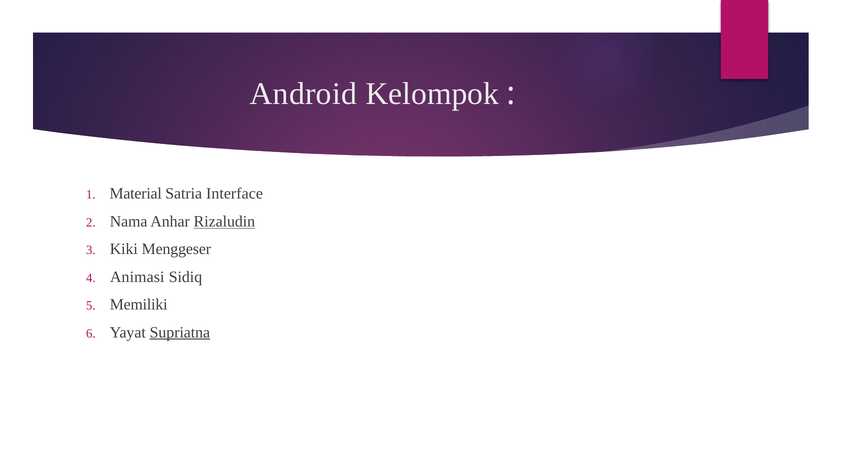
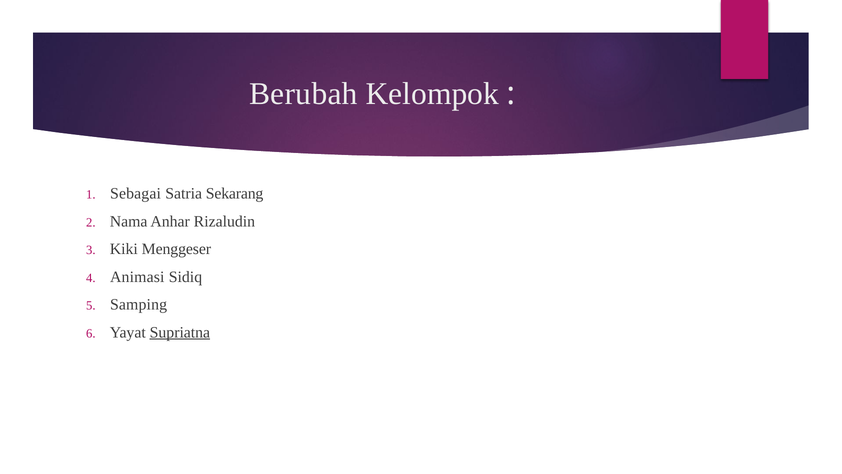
Android: Android -> Berubah (303, 94)
Material: Material -> Sebagai (135, 194)
Interface: Interface -> Sekarang (235, 194)
Rizaludin underline: present -> none (224, 221)
Memiliki: Memiliki -> Samping (139, 304)
